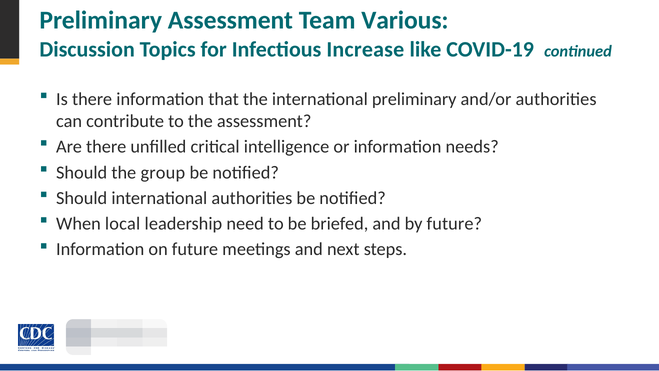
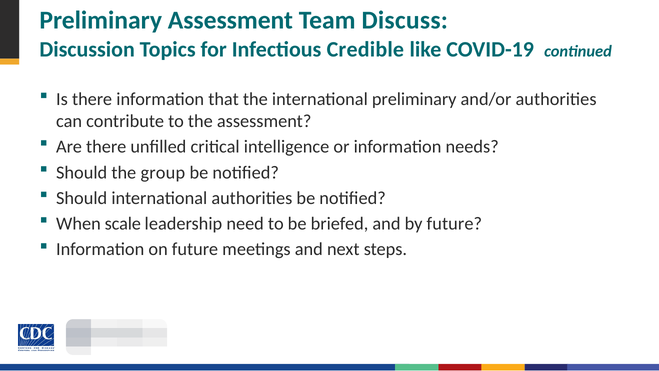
Various: Various -> Discuss (405, 20)
Increase: Increase -> Credible (365, 50)
local: local -> scale (123, 224)
